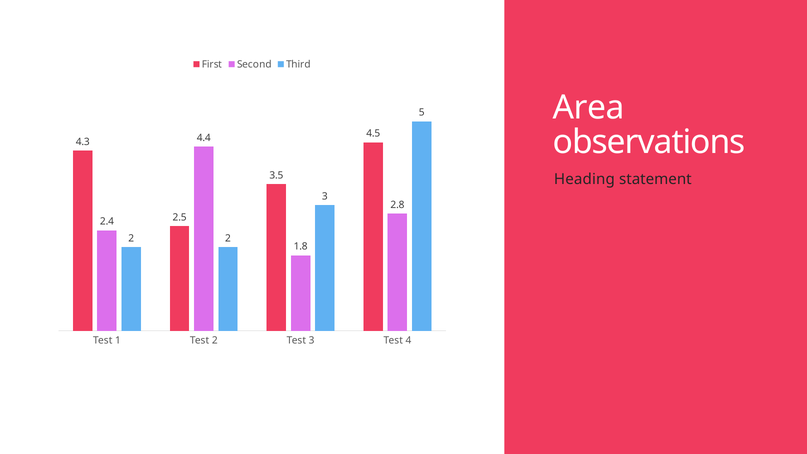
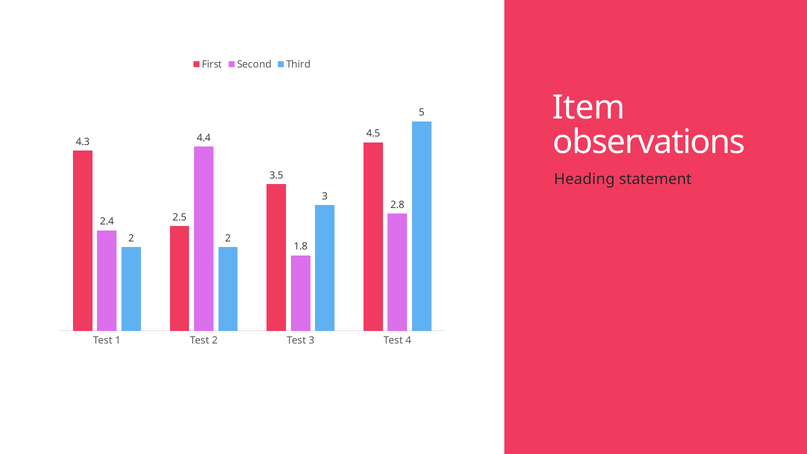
Area: Area -> Item (589, 108)
